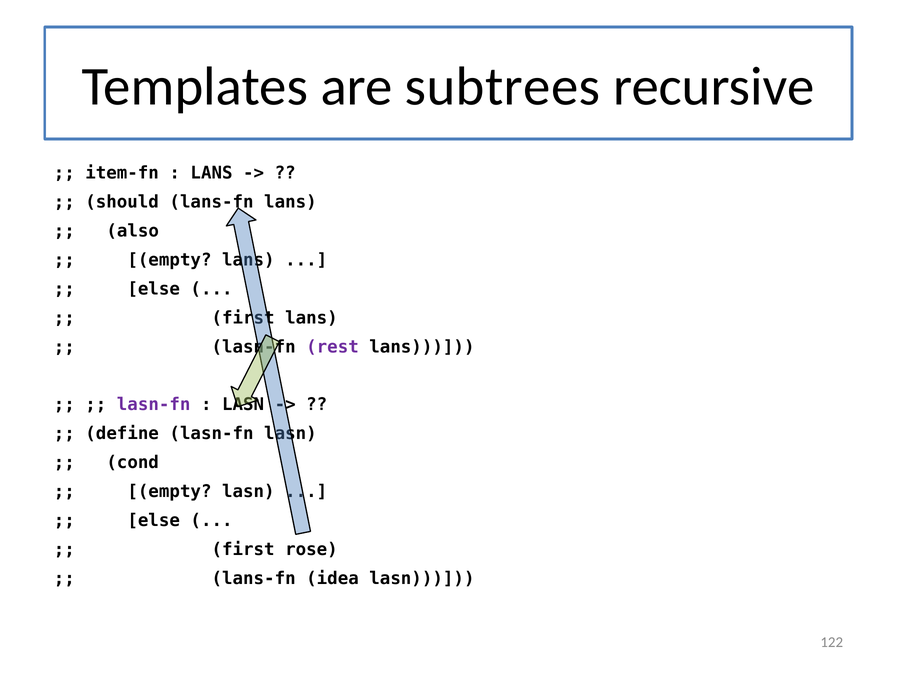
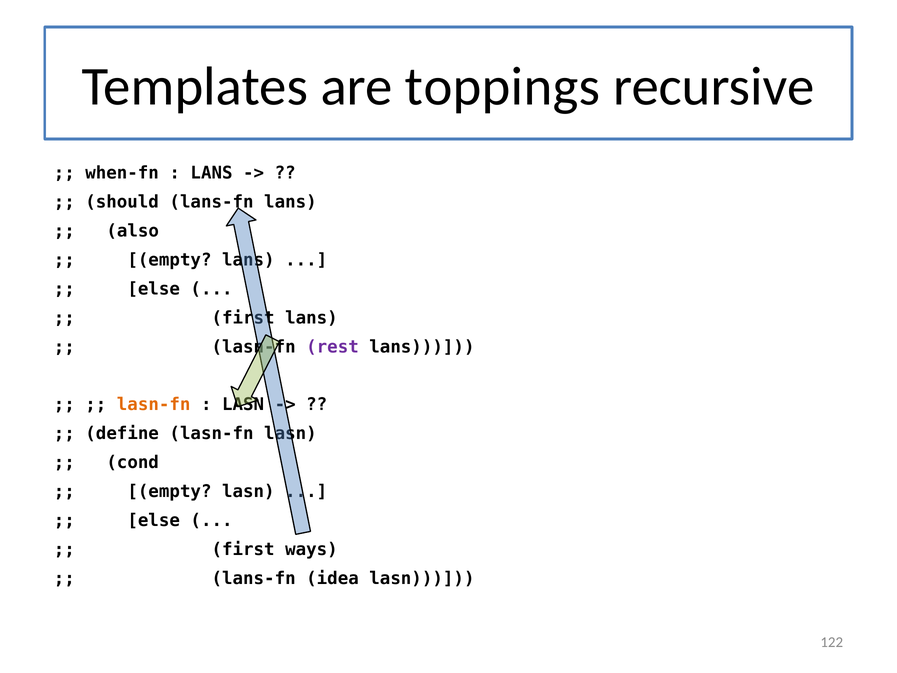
subtrees: subtrees -> toppings (503, 87)
item-fn: item-fn -> when-fn (122, 173)
lasn-fn colour: purple -> orange (154, 405)
rose: rose -> ways (311, 549)
